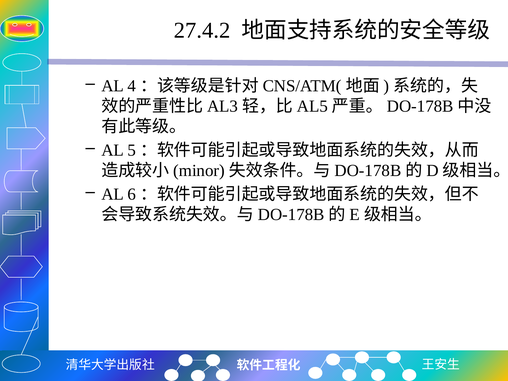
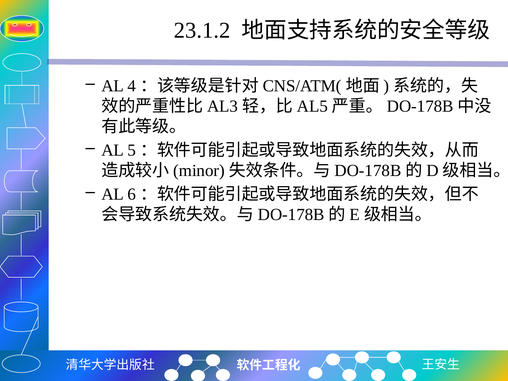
27.4.2: 27.4.2 -> 23.1.2 (202, 30)
